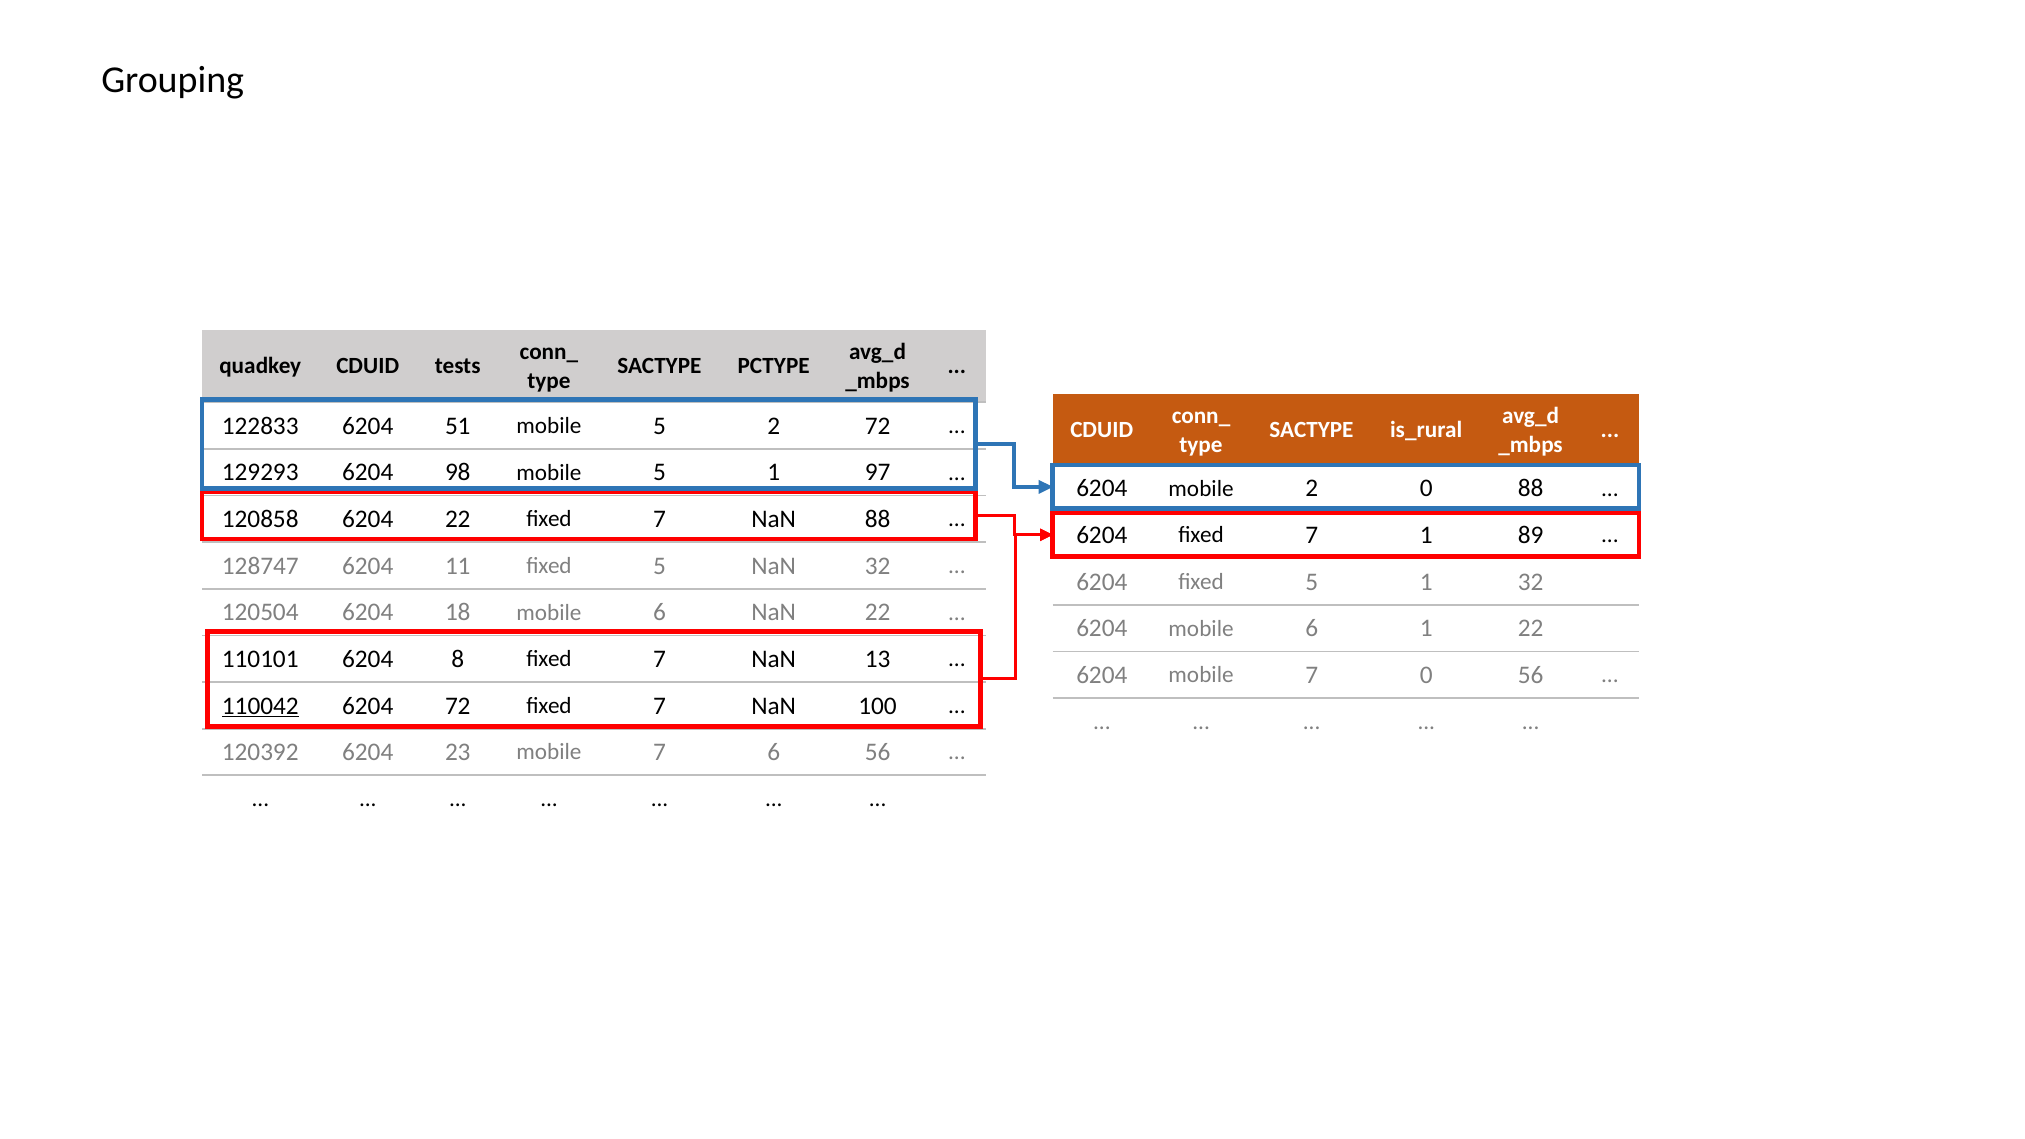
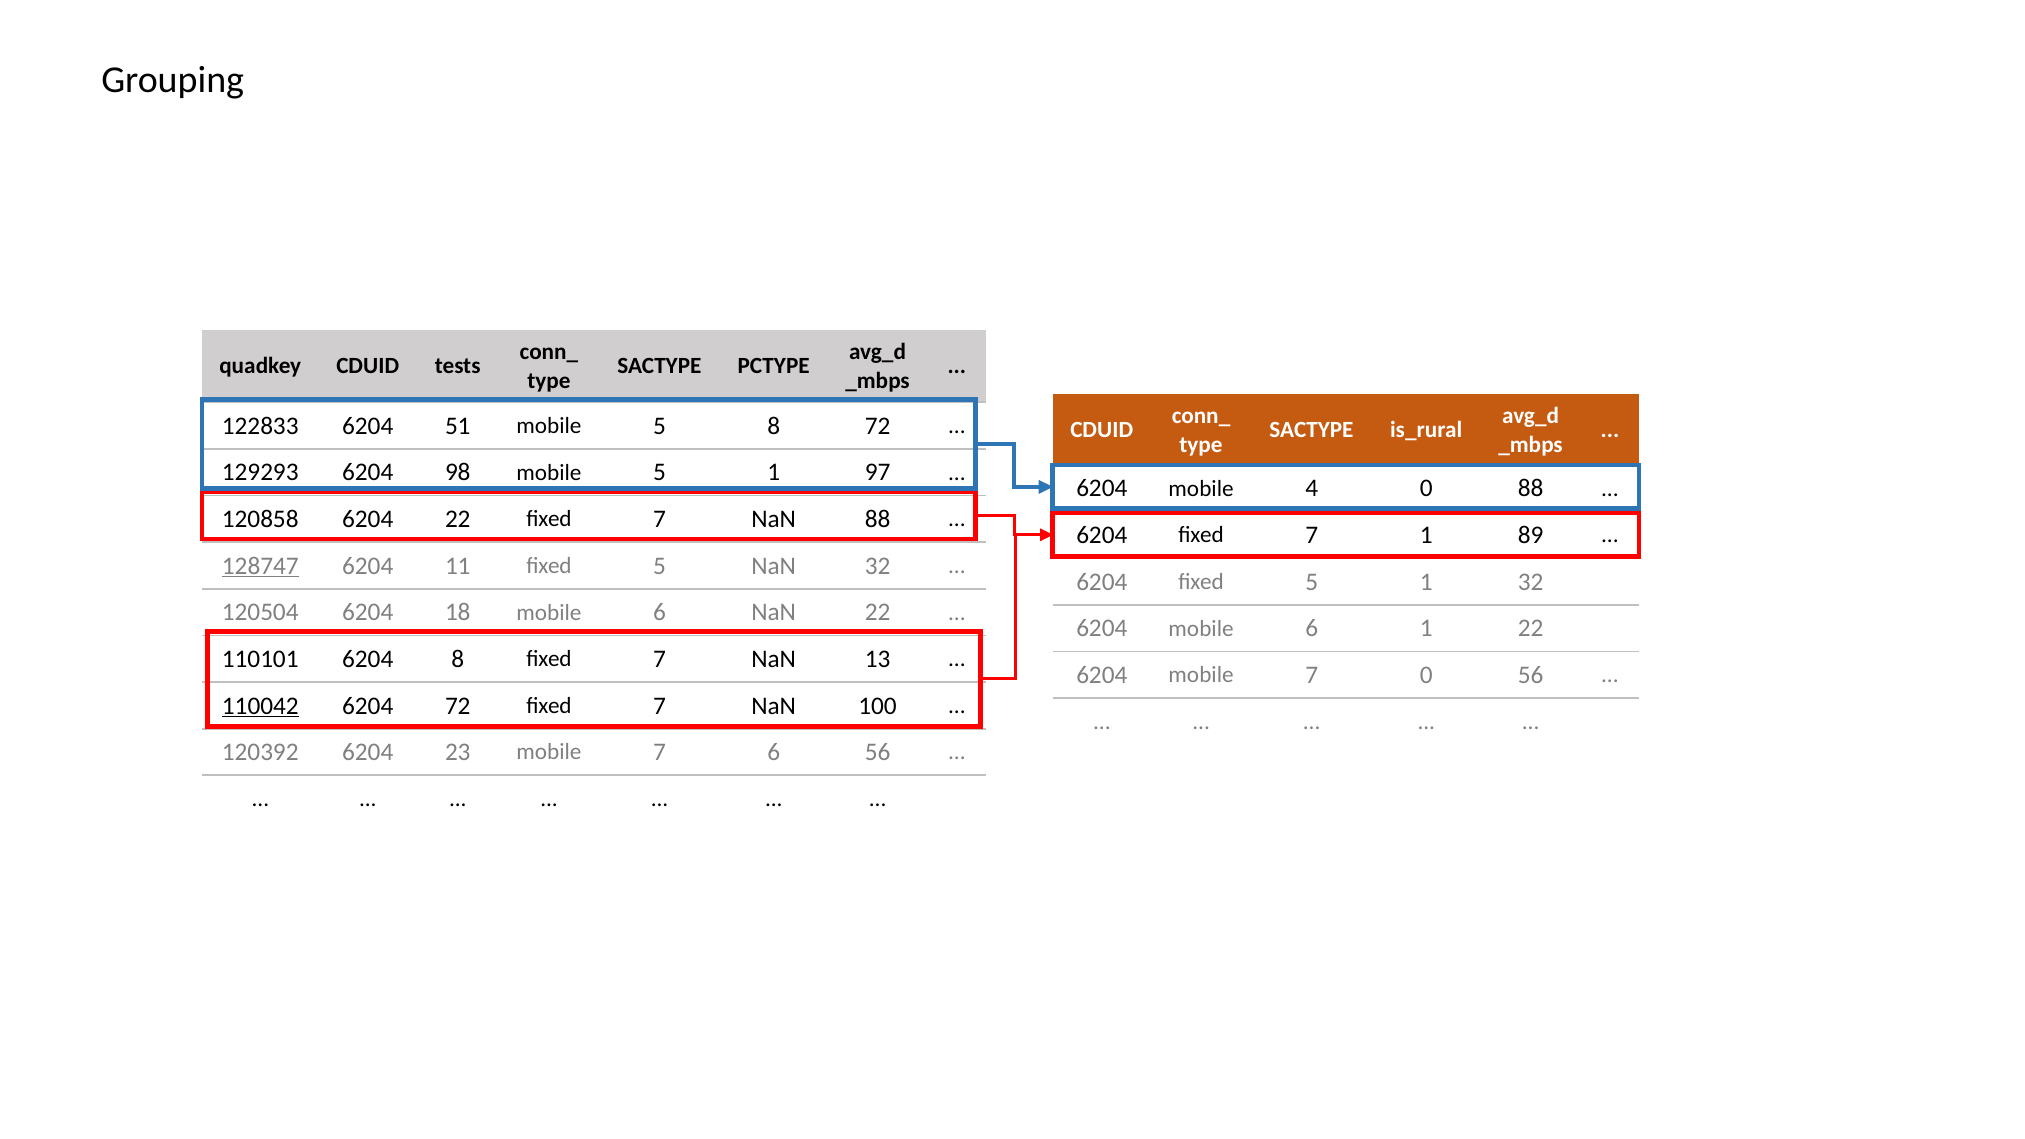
5 2: 2 -> 8 (774, 426)
mobile 2: 2 -> 4 (1312, 489)
128747 underline: none -> present (260, 566)
